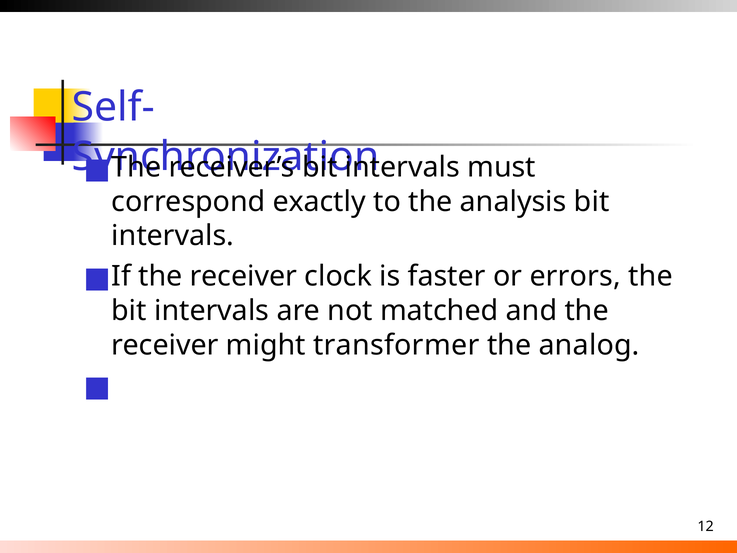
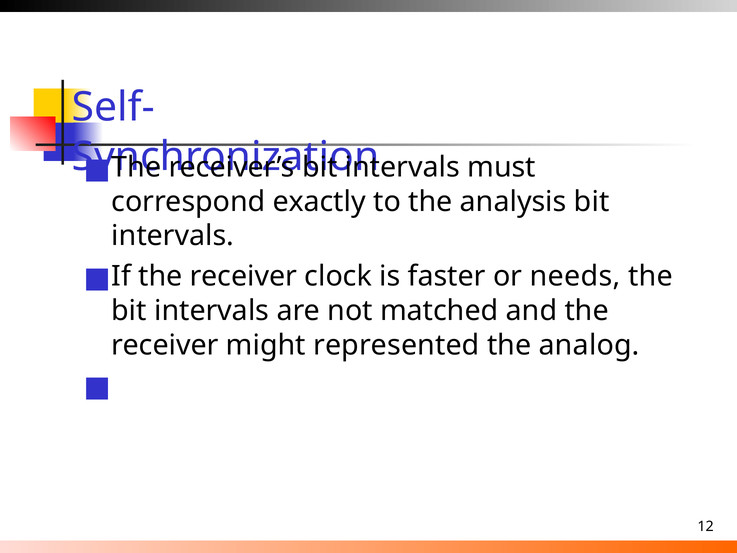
errors: errors -> needs (575, 276)
transformer: transformer -> represented (396, 345)
